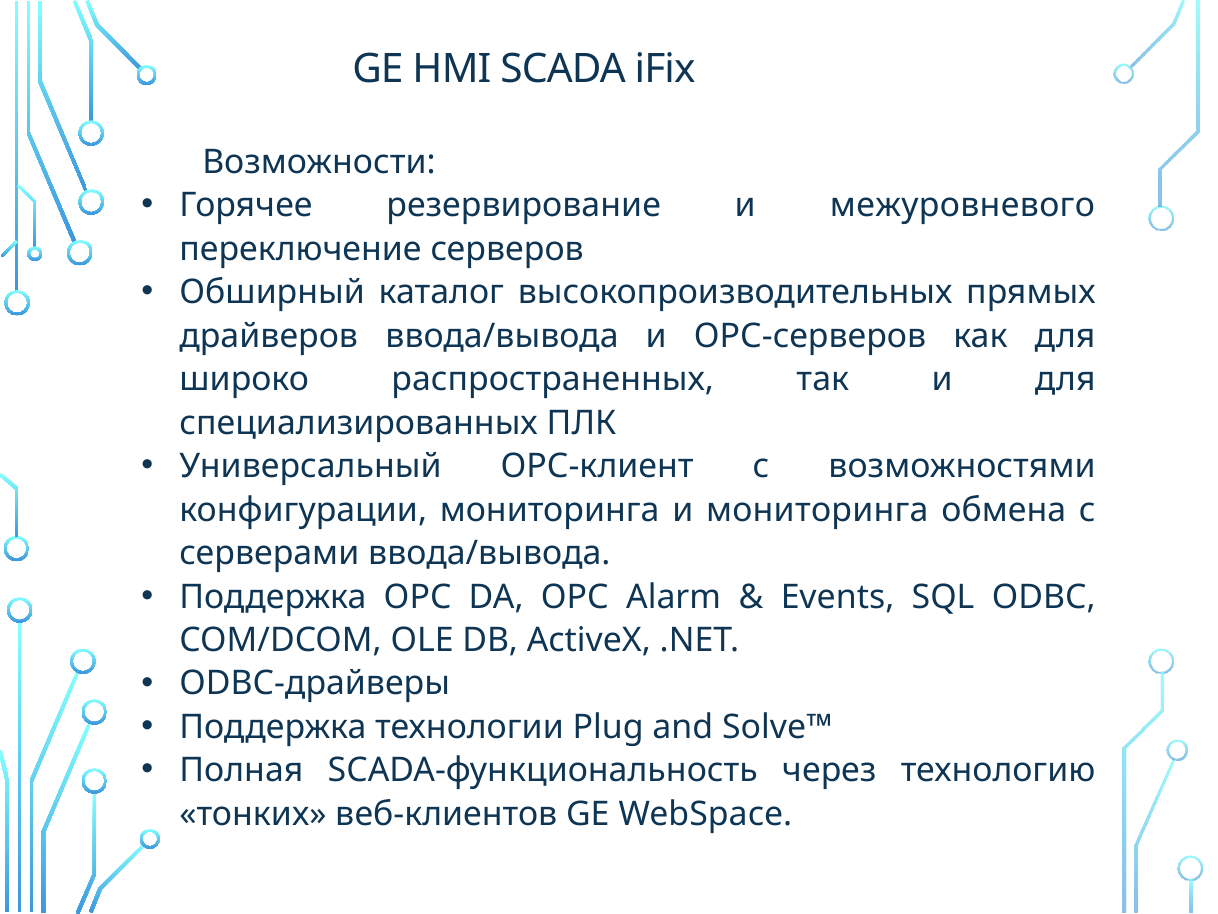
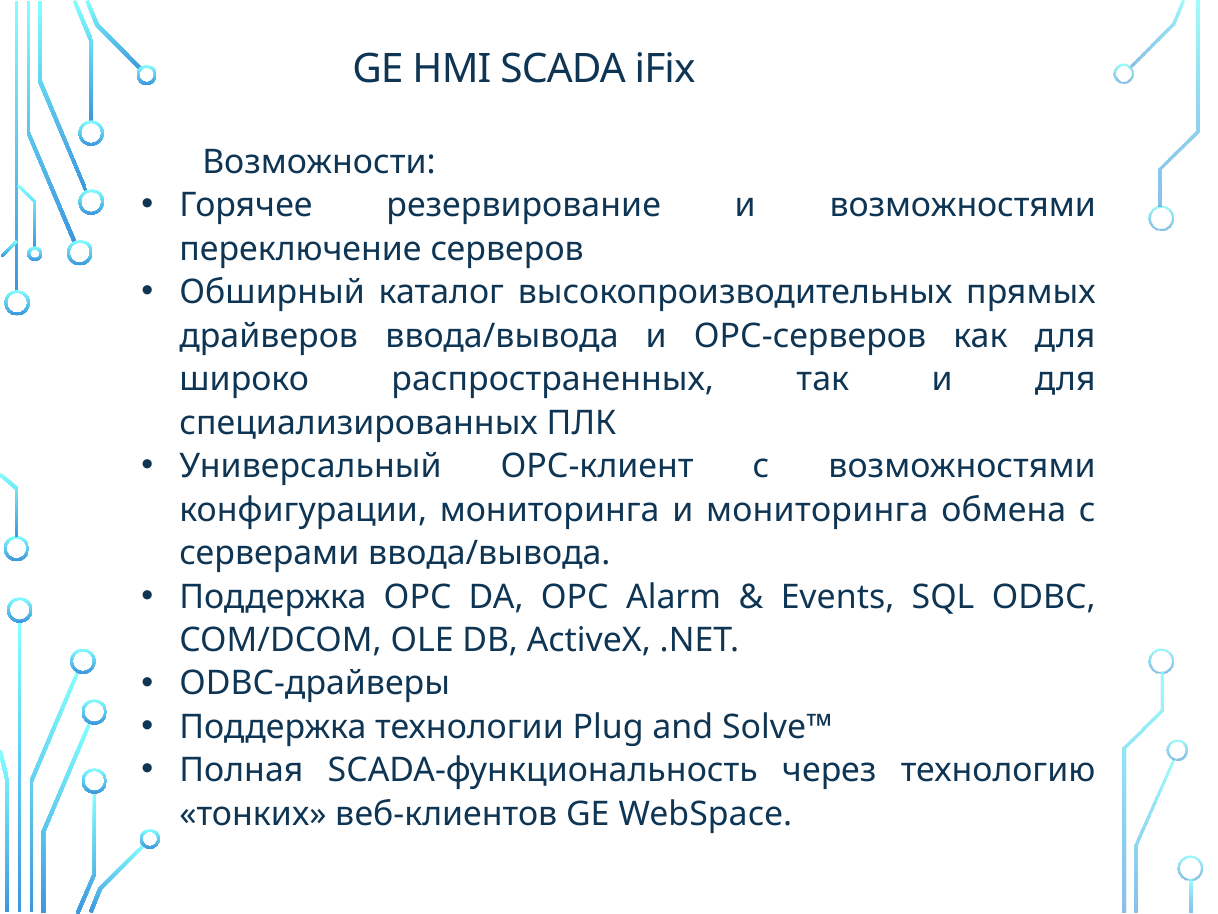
и межуровневого: межуровневого -> возможностями (963, 206)
